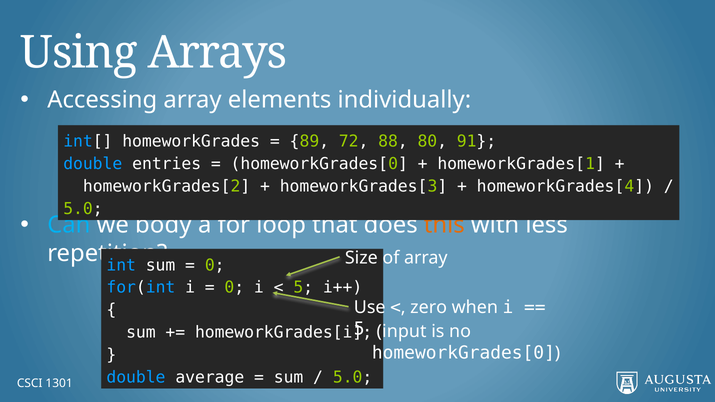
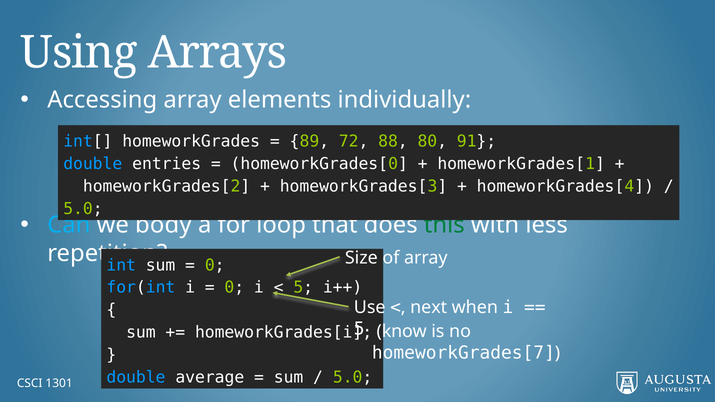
this colour: orange -> green (444, 225)
zero: zero -> next (429, 307)
input: input -> know (402, 332)
homeworkGrades[0: homeworkGrades[0 -> homeworkGrades[7 (463, 353)
